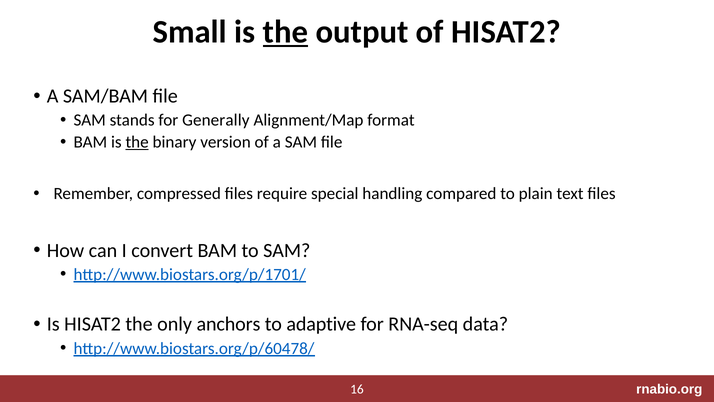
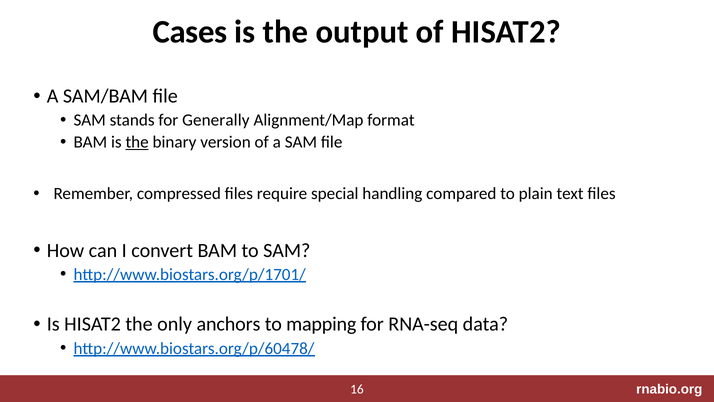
Small: Small -> Cases (190, 32)
the underline: present -> none (286, 32)
adaptive: adaptive -> mapping (321, 324)
